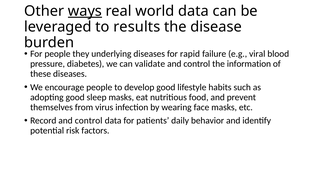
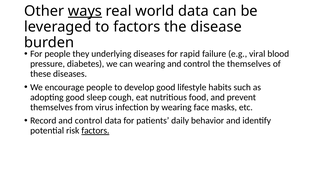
to results: results -> factors (137, 27)
can validate: validate -> wearing (150, 64)
the information: information -> themselves (249, 64)
sleep masks: masks -> cough (121, 97)
factors underline: none -> present (95, 131)
